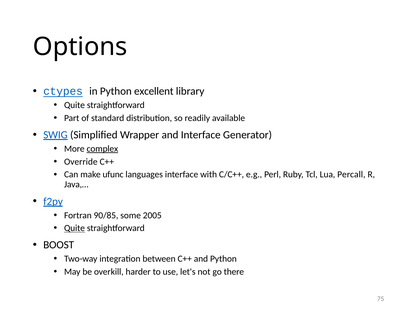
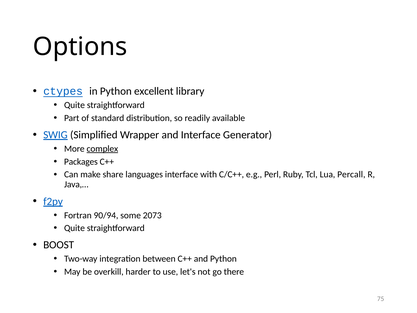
Override: Override -> Packages (81, 162)
ufunc: ufunc -> share (113, 174)
90/85: 90/85 -> 90/94 (106, 215)
2005: 2005 -> 2073 (152, 215)
Quite underline: present -> none (75, 228)
